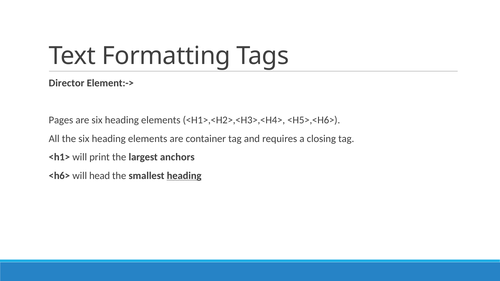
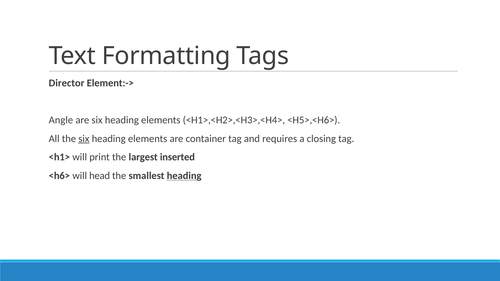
Pages: Pages -> Angle (61, 120)
six underline: none -> present (84, 139)
anchors: anchors -> inserted (177, 157)
